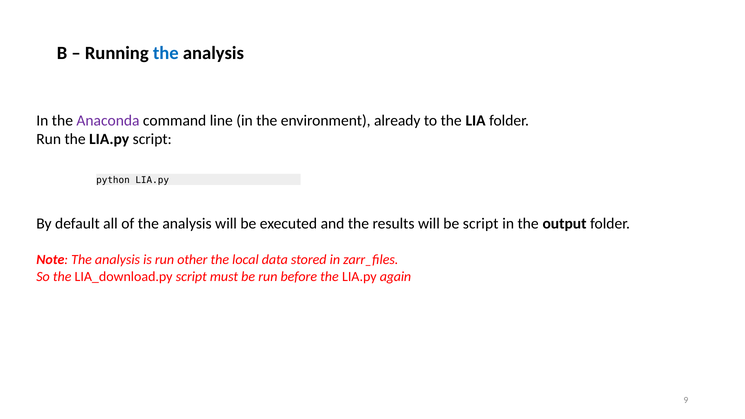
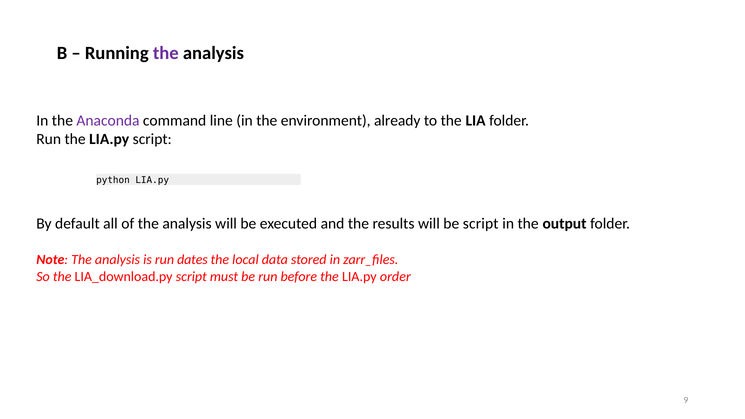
the colour: blue -> purple (166, 53)
other: other -> dates (192, 260)
again: again -> order (395, 277)
